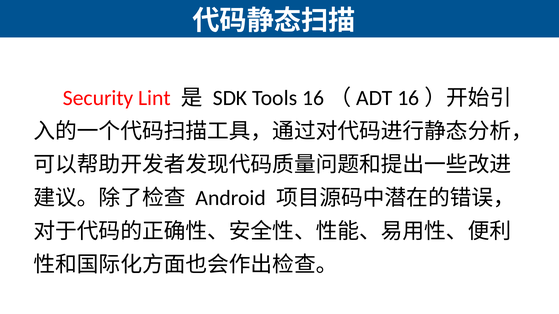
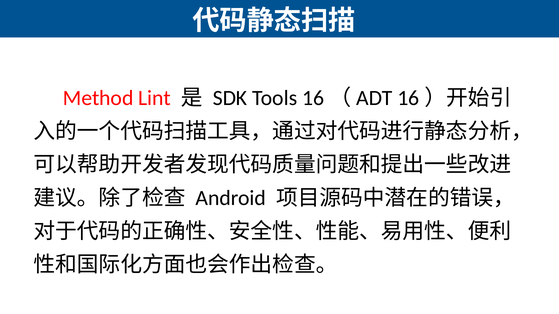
Security: Security -> Method (98, 98)
